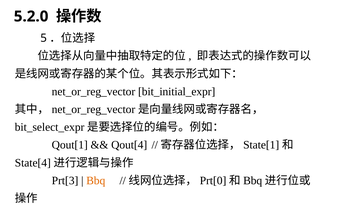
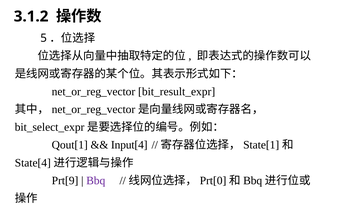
5.2.0: 5.2.0 -> 3.1.2 (31, 16)
bit_initial_expr: bit_initial_expr -> bit_result_expr (177, 91)
Qout[4: Qout[4 -> Input[4 (129, 145)
Prt[3: Prt[3 -> Prt[9 (65, 180)
Bbq colour: orange -> purple (96, 180)
